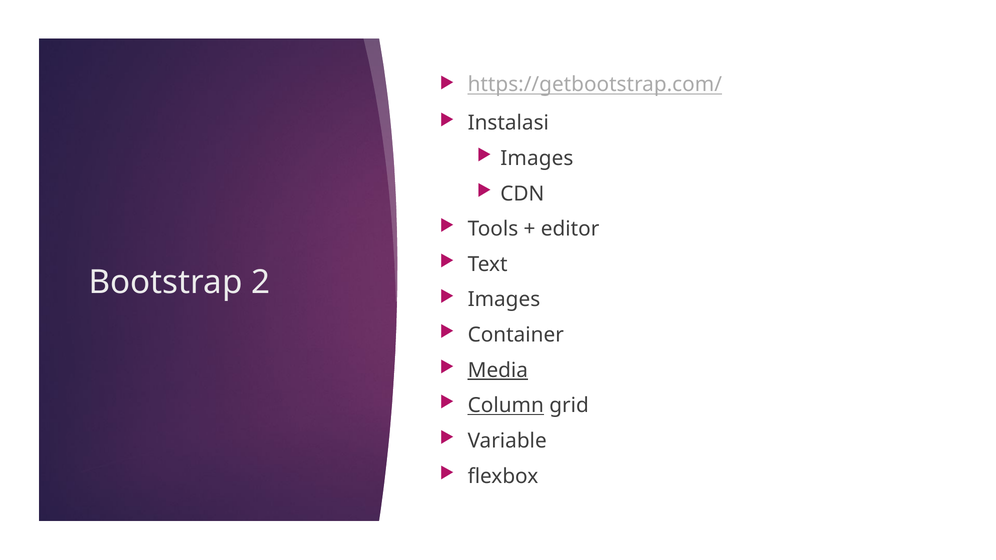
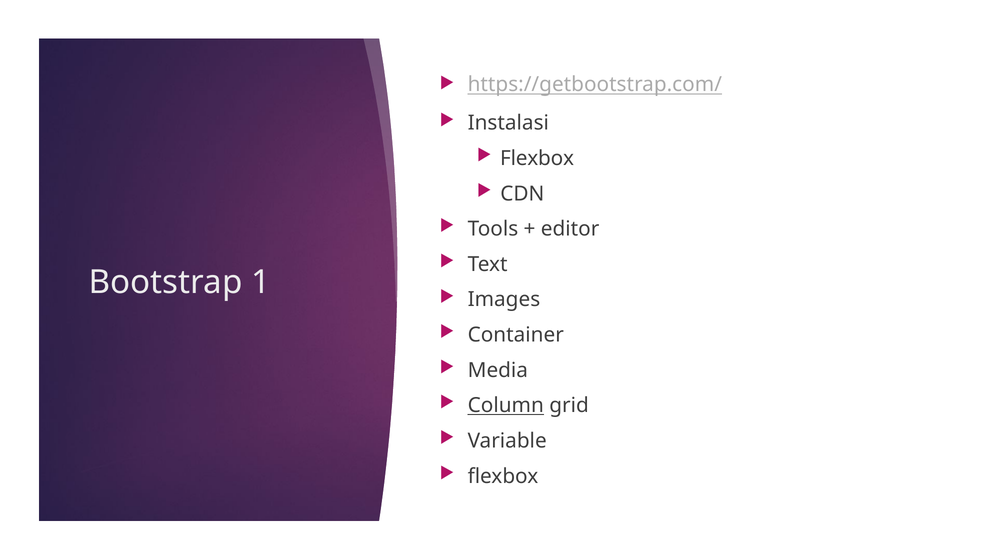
Images: Images -> Flexbox (537, 158)
2: 2 -> 1 (261, 282)
Media underline: present -> none (498, 370)
